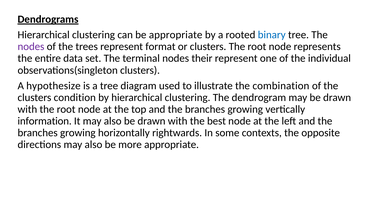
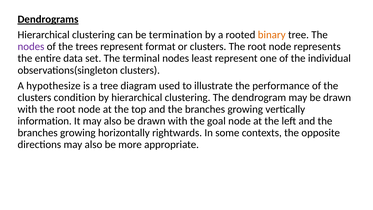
be appropriate: appropriate -> termination (176, 35)
binary colour: blue -> orange (272, 35)
their: their -> least (202, 58)
combination: combination -> performance (281, 86)
best: best -> goal (216, 121)
